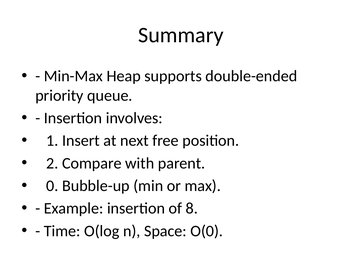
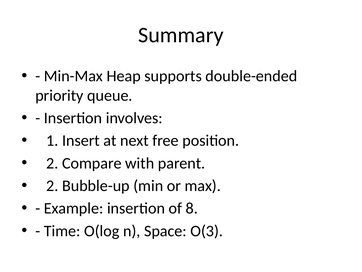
0: 0 -> 2 (52, 185)
O(0: O(0 -> O(3 (207, 231)
